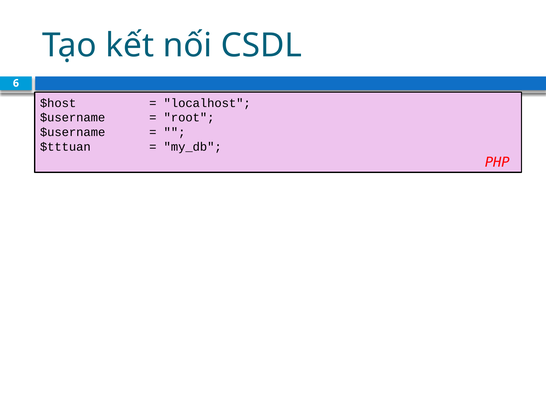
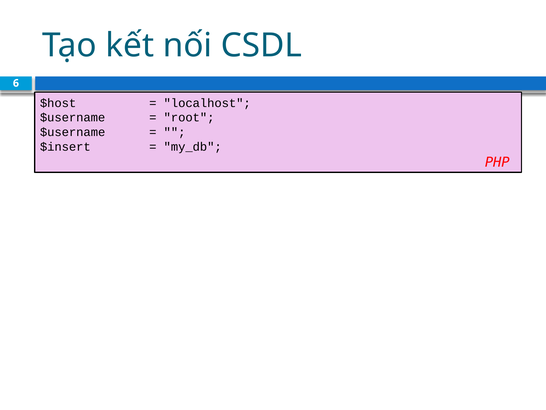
$tttuan: $tttuan -> $insert (65, 147)
